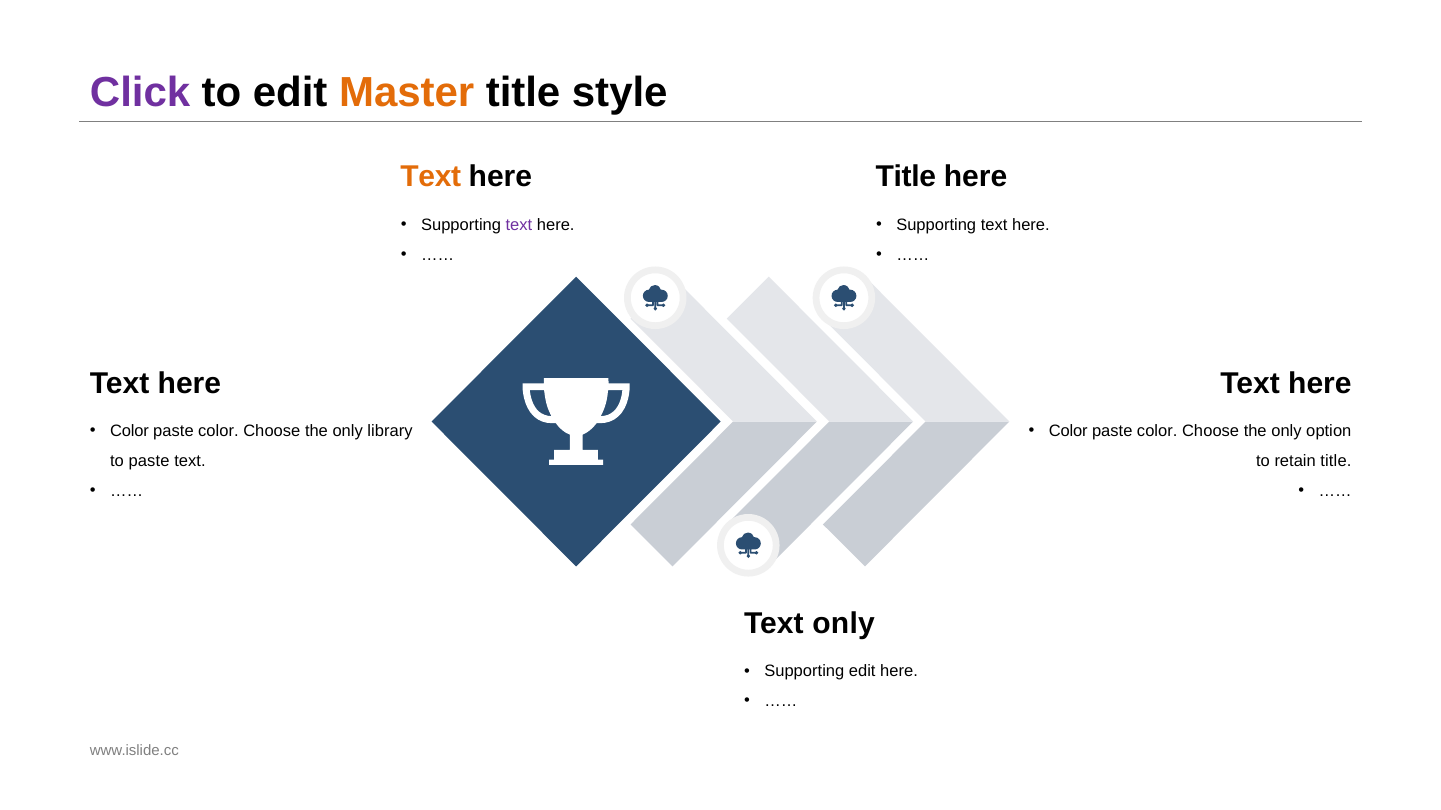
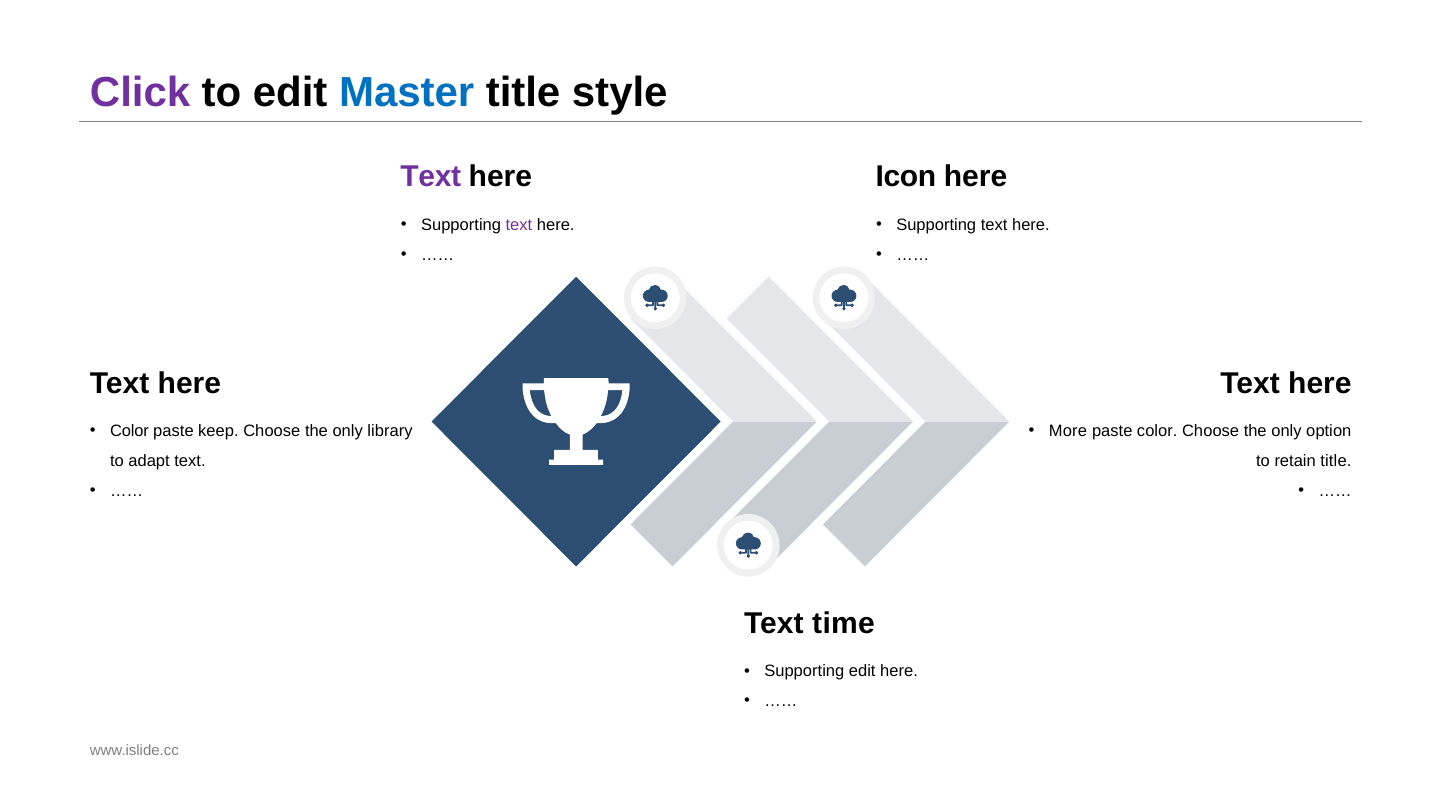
Master colour: orange -> blue (407, 93)
Text colour: orange -> purple (431, 177)
Title: Title -> Icon (906, 177)
color: color -> keep (218, 432)
Color: Color -> More (1068, 432)
to paste: paste -> adapt (149, 462)
Text only: only -> time (844, 624)
